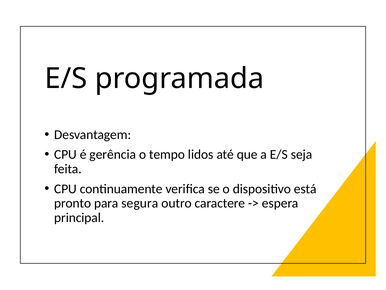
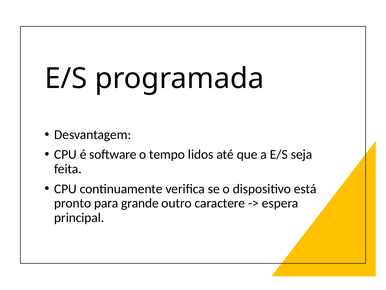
gerência: gerência -> software (113, 154)
segura: segura -> grande (140, 203)
